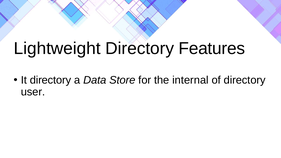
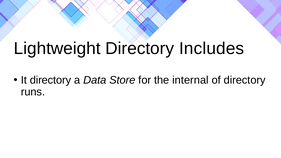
Features: Features -> Includes (212, 48)
user: user -> runs (33, 92)
